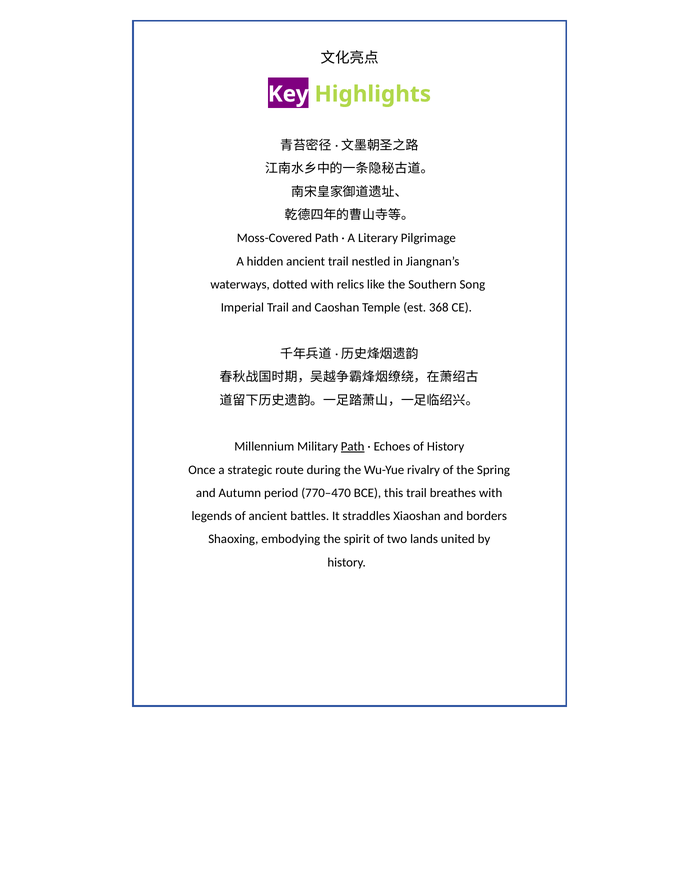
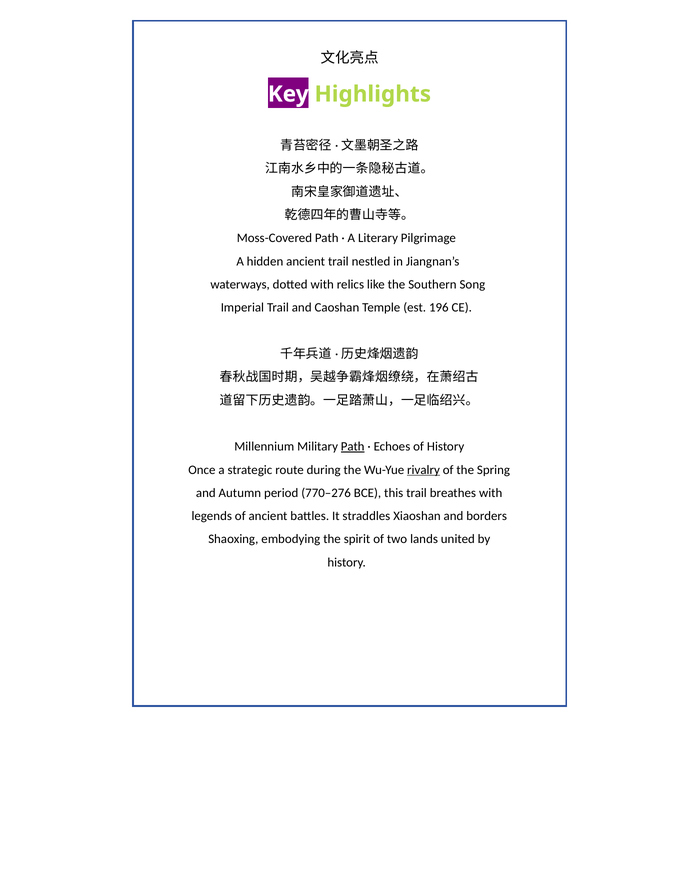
368: 368 -> 196 (439, 308)
rivalry underline: none -> present (423, 470)
770–470: 770–470 -> 770–276 (326, 493)
